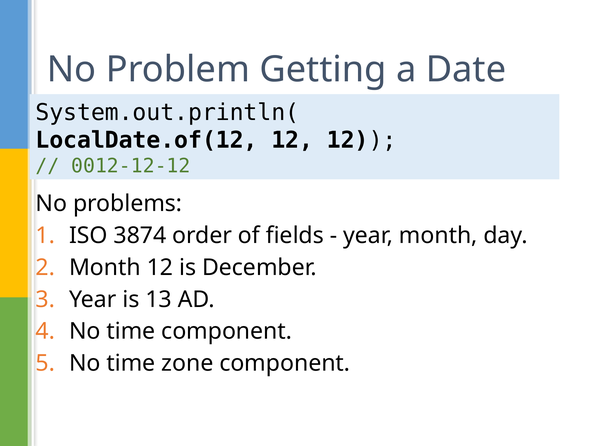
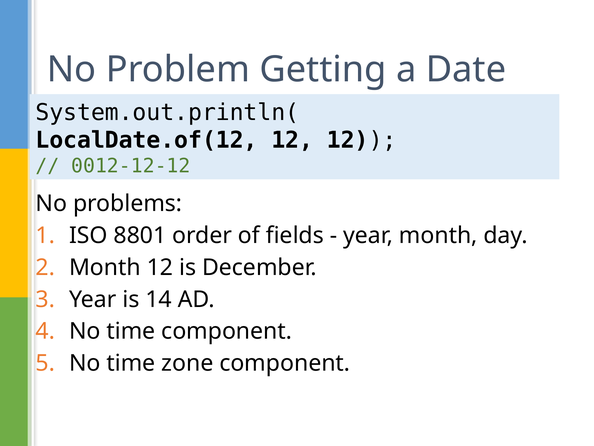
3874: 3874 -> 8801 (140, 235)
13: 13 -> 14 (159, 299)
